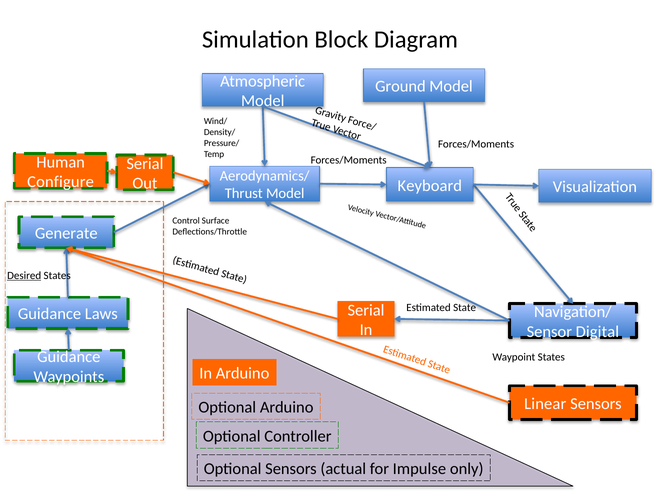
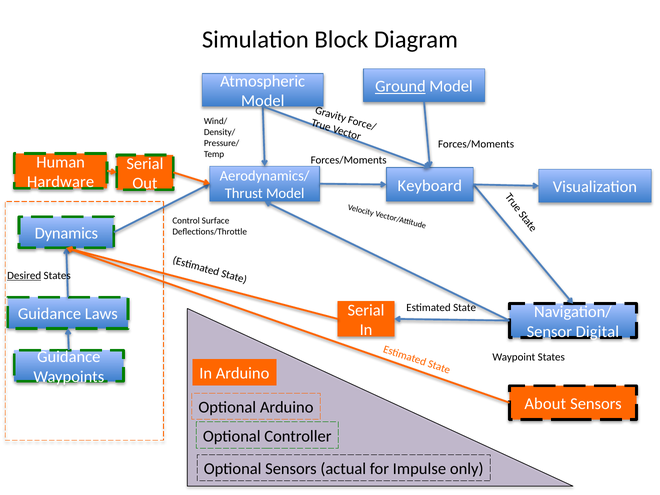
Ground underline: none -> present (400, 86)
Configure: Configure -> Hardware (61, 182)
Generate: Generate -> Dynamics (66, 233)
Linear: Linear -> About (545, 404)
